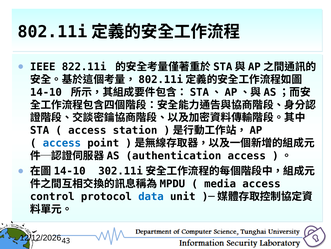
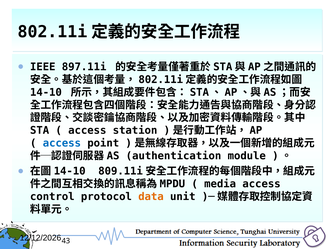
822.11i: 822.11i -> 897.11i (84, 67)
authentication access: access -> module (247, 155)
302.11i: 302.11i -> 809.11i (121, 171)
data colour: blue -> orange (151, 196)
